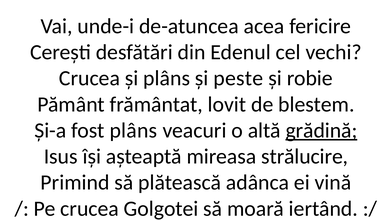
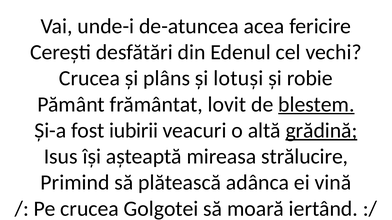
peste: peste -> lotuși (238, 78)
blestem underline: none -> present (316, 105)
fost plâns: plâns -> iubirii (134, 131)
